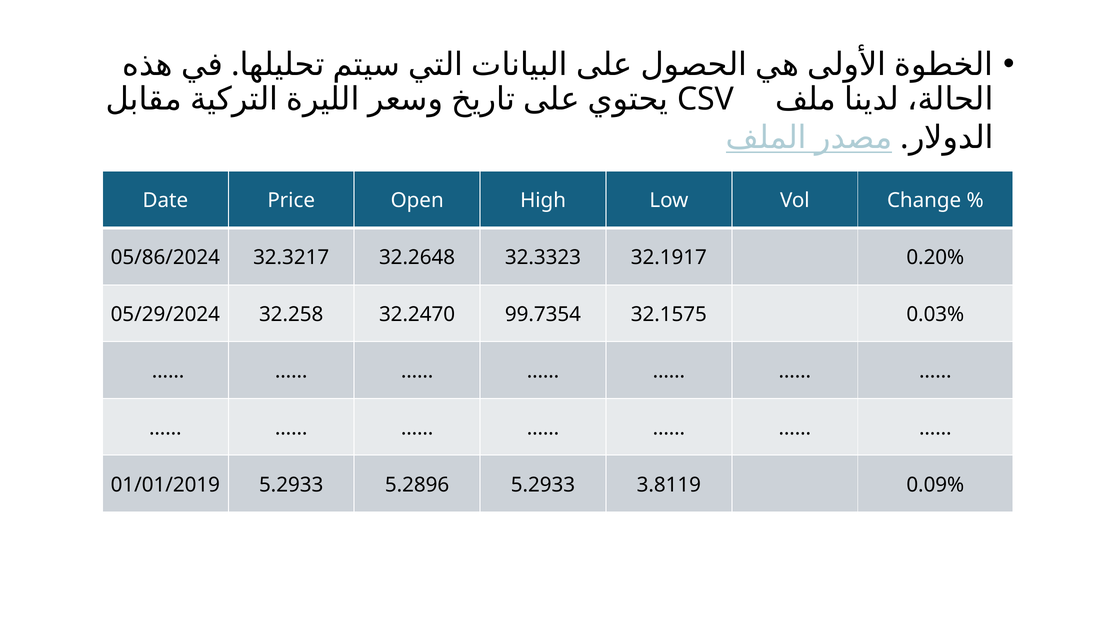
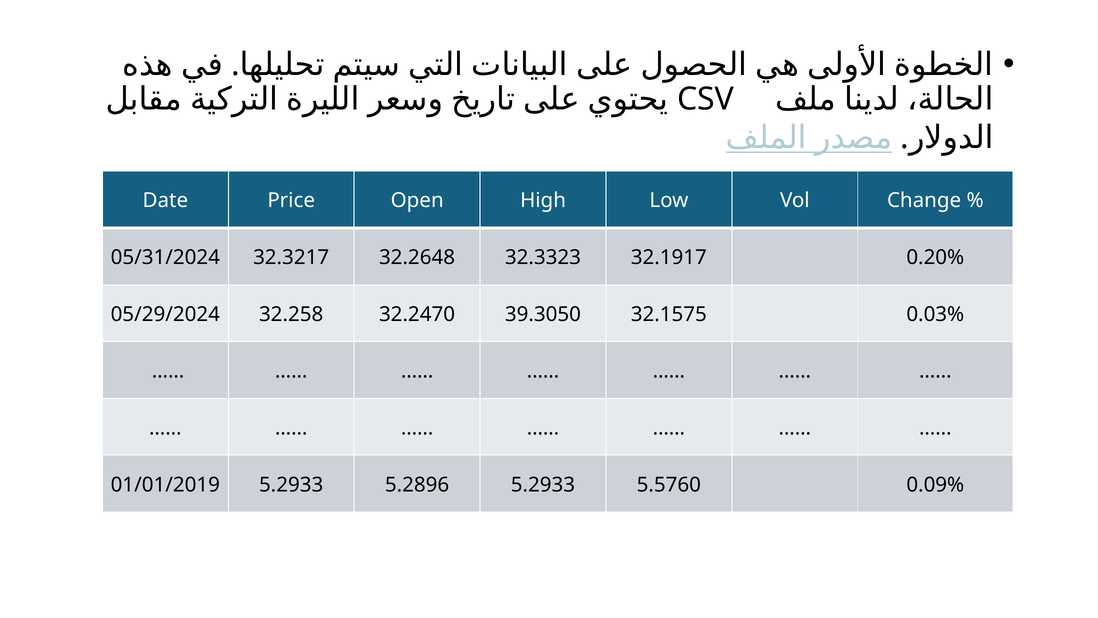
05/86/2024: 05/86/2024 -> 05/31/2024 (165, 257)
99.7354: 99.7354 -> 39.3050 (543, 314)
3.8119: 3.8119 -> 5.5760 (669, 484)
